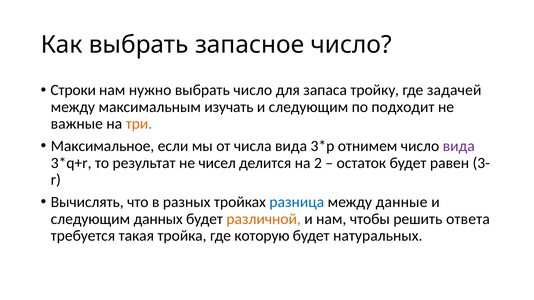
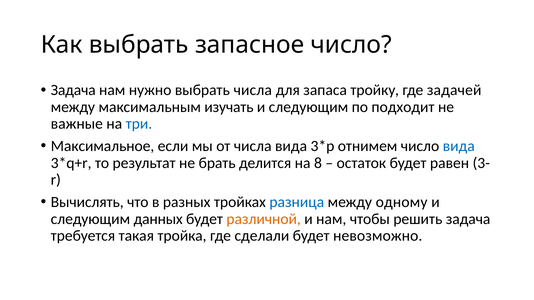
Строки: Строки -> Задача (73, 90)
выбрать число: число -> числа (253, 90)
три colour: orange -> blue (139, 124)
вида colour: purple -> blue (459, 146)
чисел: чисел -> брать (217, 163)
2: 2 -> 8 (318, 163)
данные: данные -> одному (402, 202)
решить ответа: ответа -> задача (468, 219)
которую: которую -> сделали (262, 236)
натуральных: натуральных -> невозможно (378, 236)
